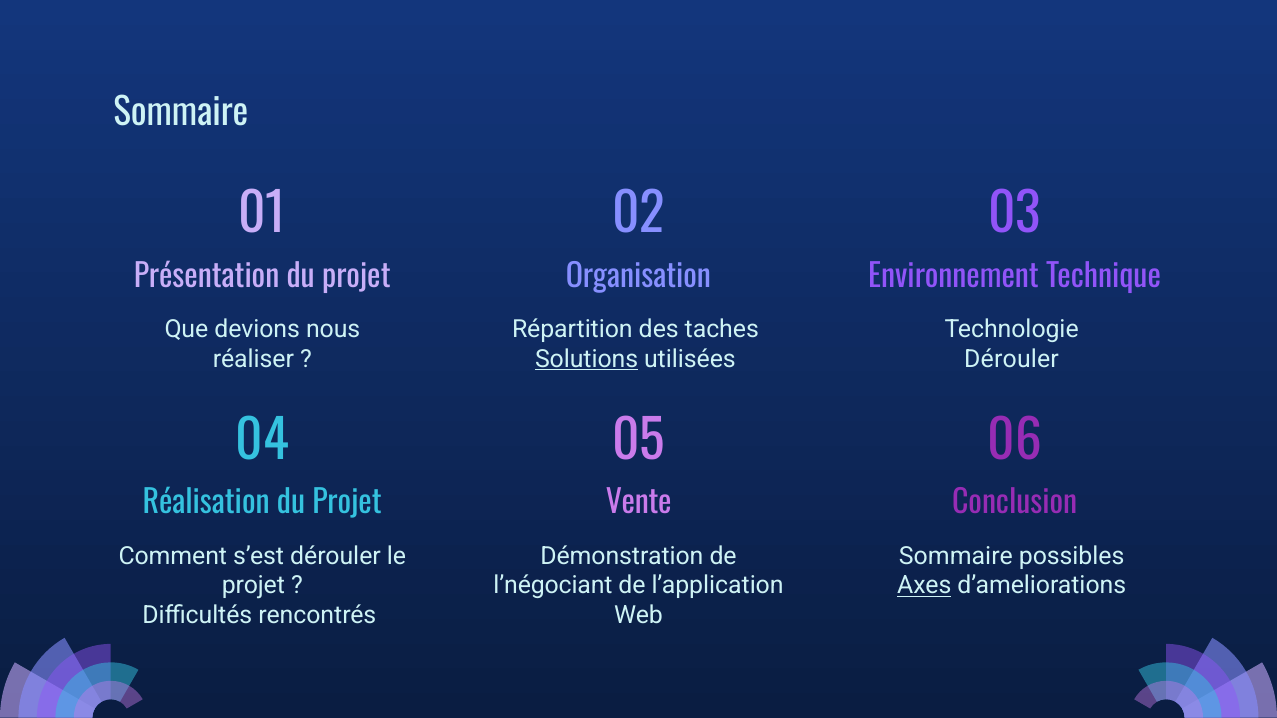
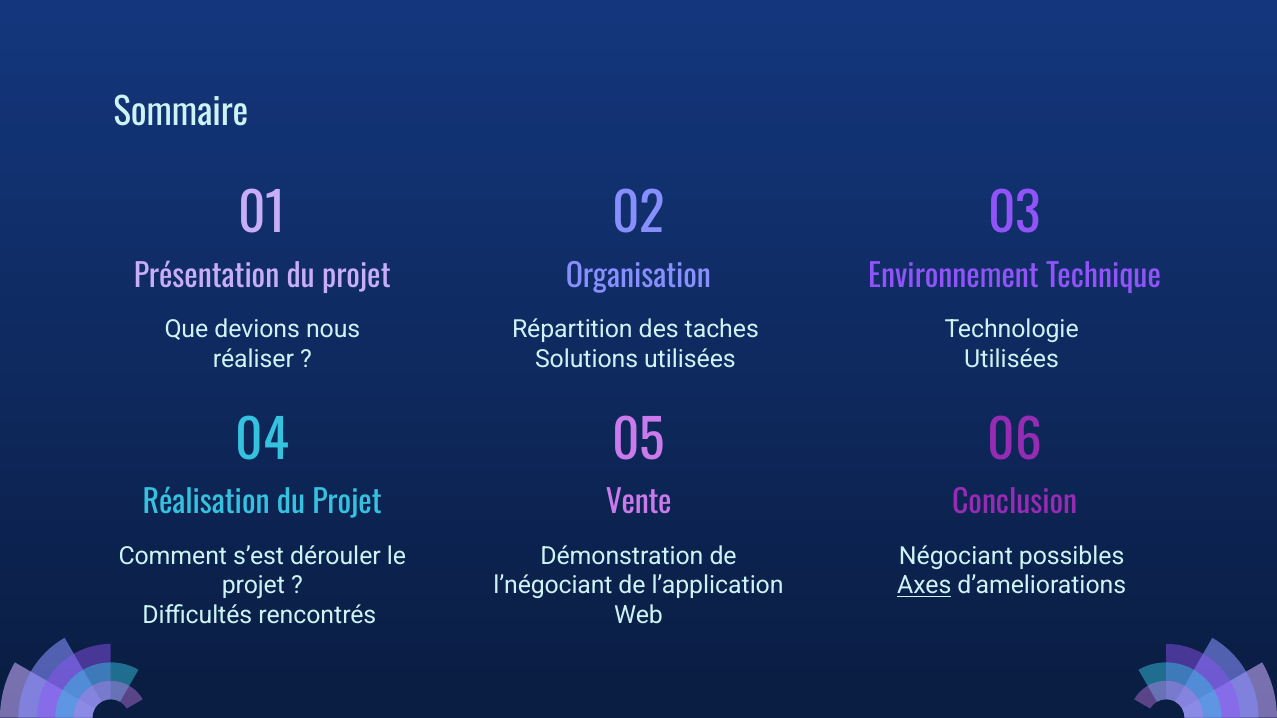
Solutions underline: present -> none (587, 359)
Dérouler: Dérouler -> Utilisées (1012, 359)
Sommaire: Sommaire -> Négociant (956, 556)
